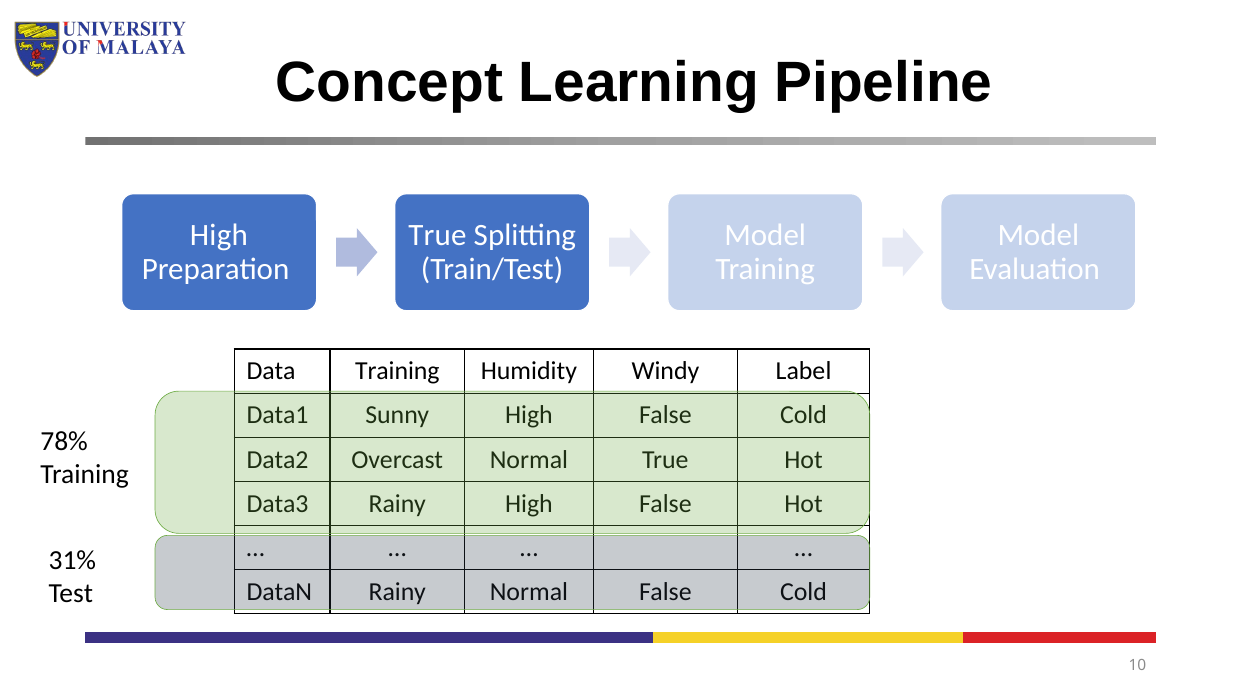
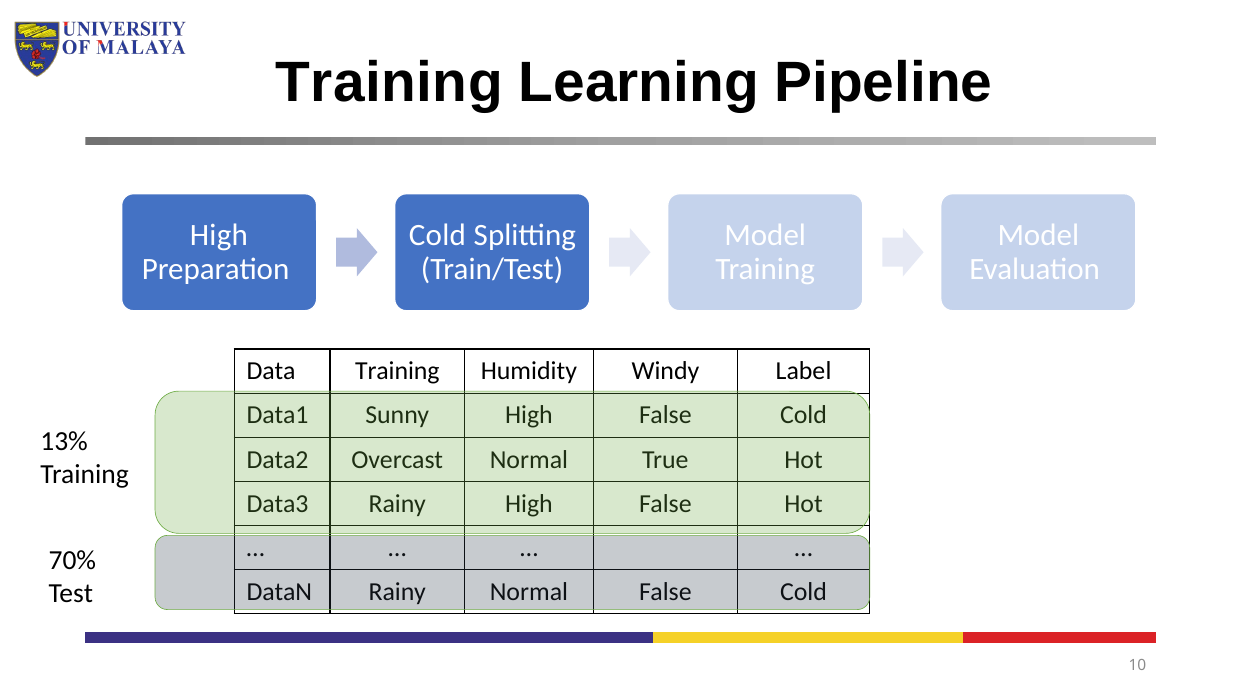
Concept: Concept -> Training (389, 82)
True: True -> Cold (437, 235)
78%: 78% -> 13% (64, 442)
31%: 31% -> 70% (72, 561)
